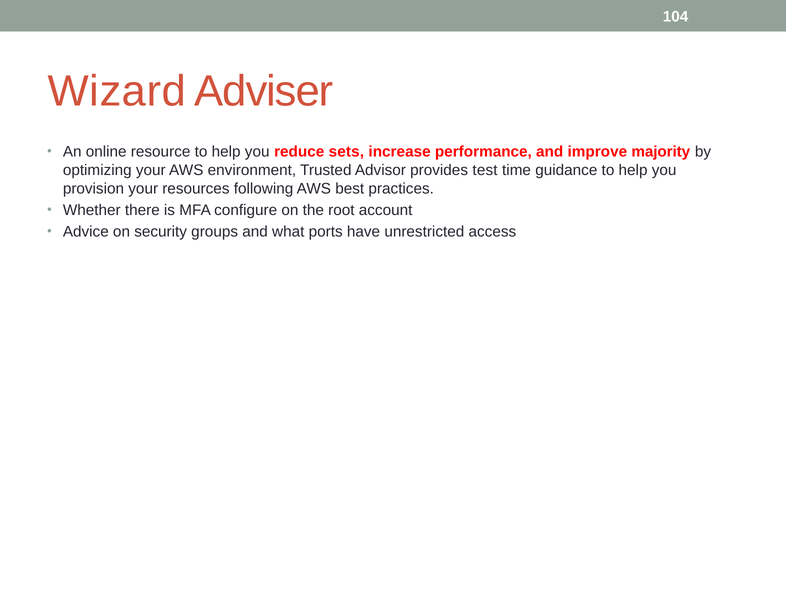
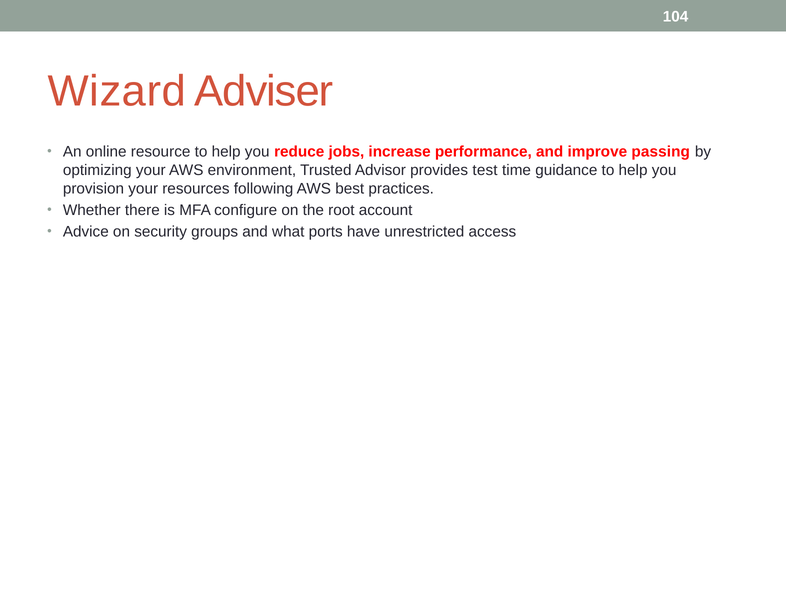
sets: sets -> jobs (346, 152)
majority: majority -> passing (661, 152)
